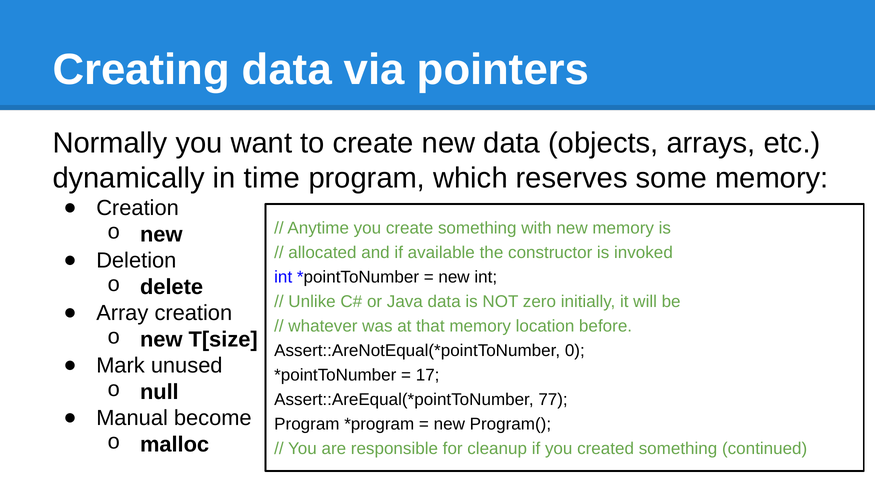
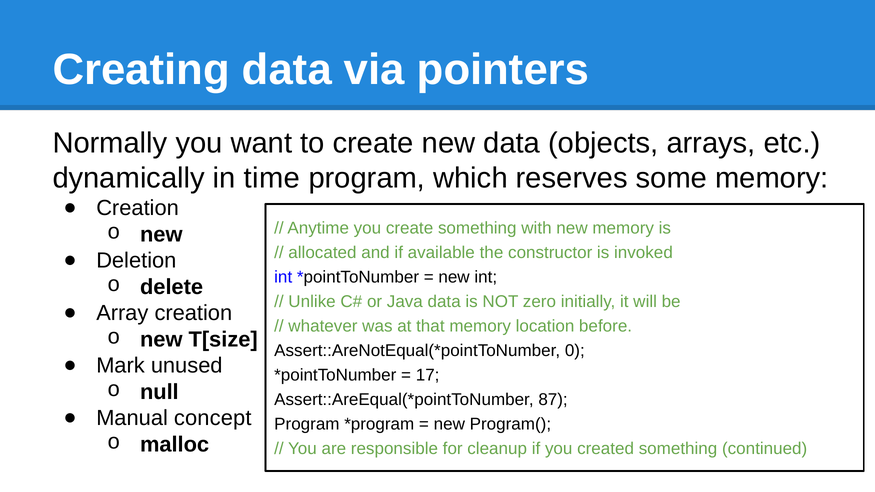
77: 77 -> 87 (553, 400)
become: become -> concept (213, 418)
